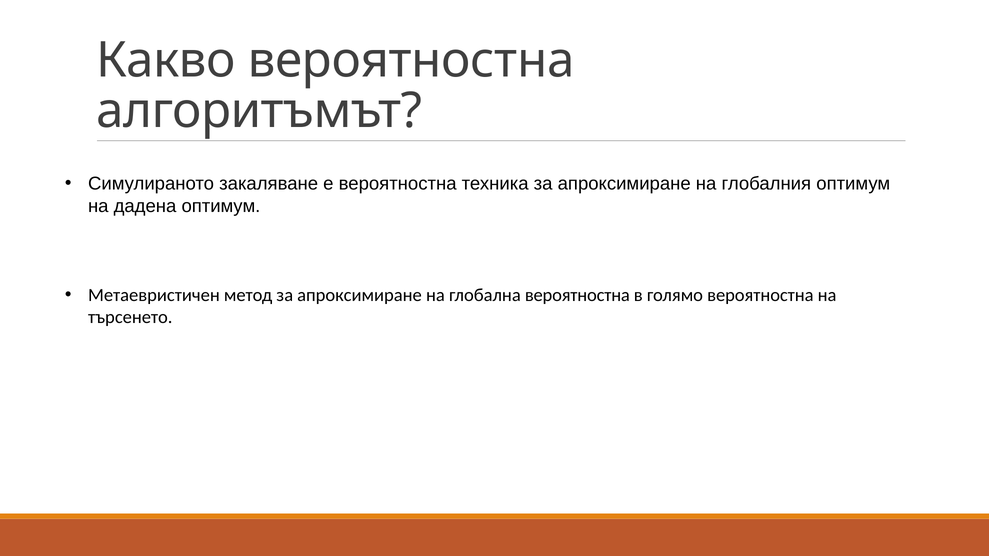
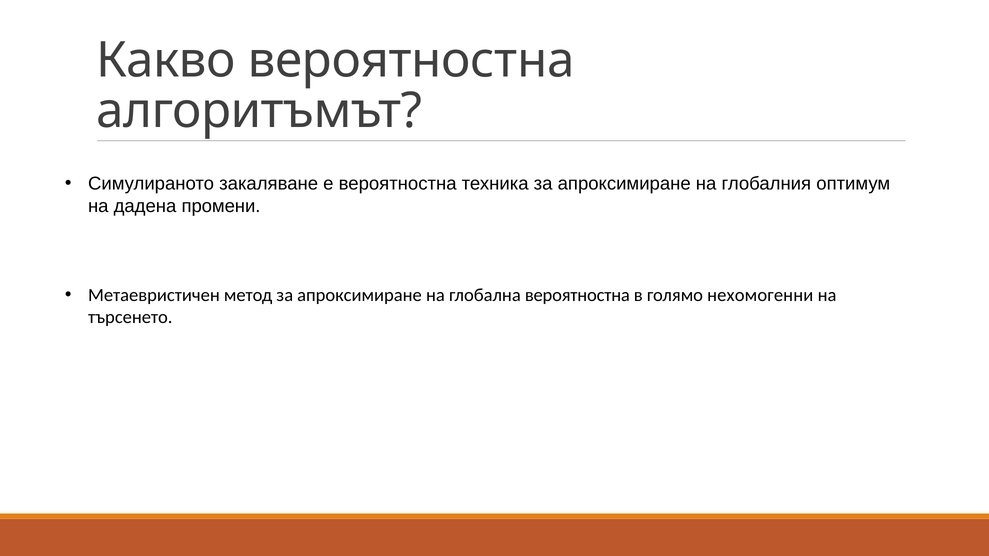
дадена оптимум: оптимум -> промени (221, 206)
голямо вероятностна: вероятностна -> нехомогенни (760, 295)
